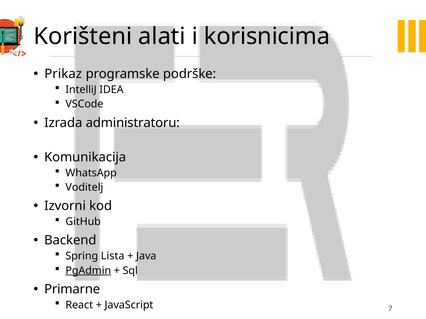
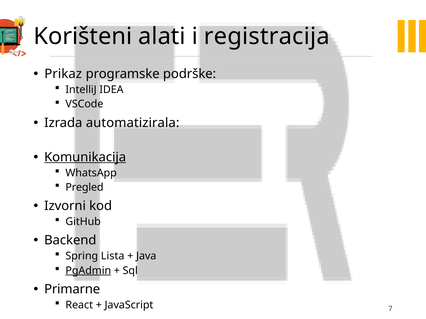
korisnicima: korisnicima -> registracija (267, 37)
administratoru: administratoru -> automatizirala (133, 123)
Komunikacija underline: none -> present (85, 157)
Voditelj: Voditelj -> Pregled (84, 188)
